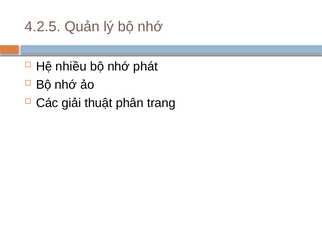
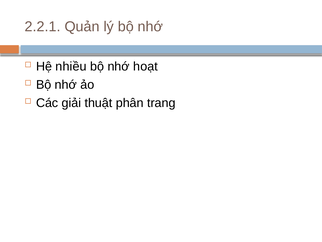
4.2.5: 4.2.5 -> 2.2.1 (43, 26)
phát: phát -> hoạt (146, 66)
